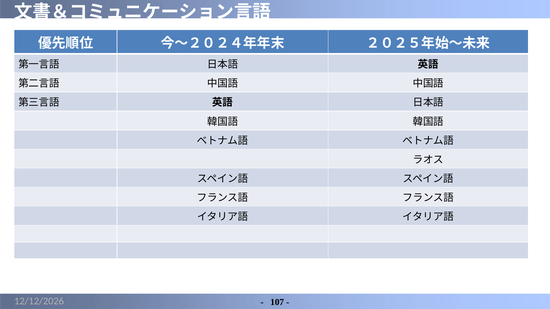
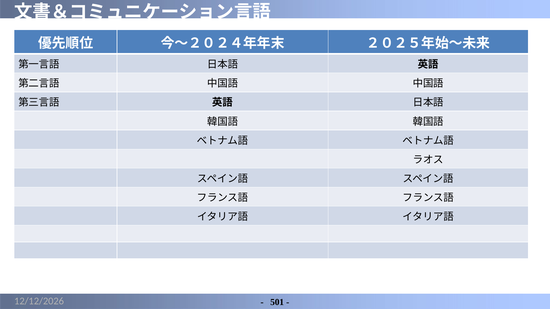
107: 107 -> 501 (277, 302)
